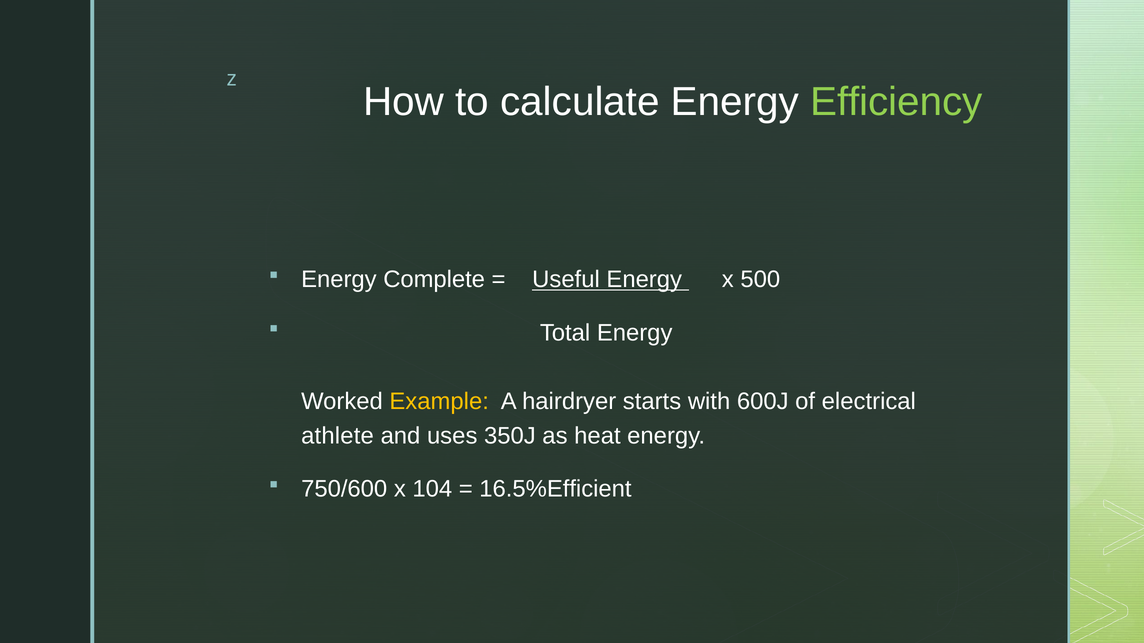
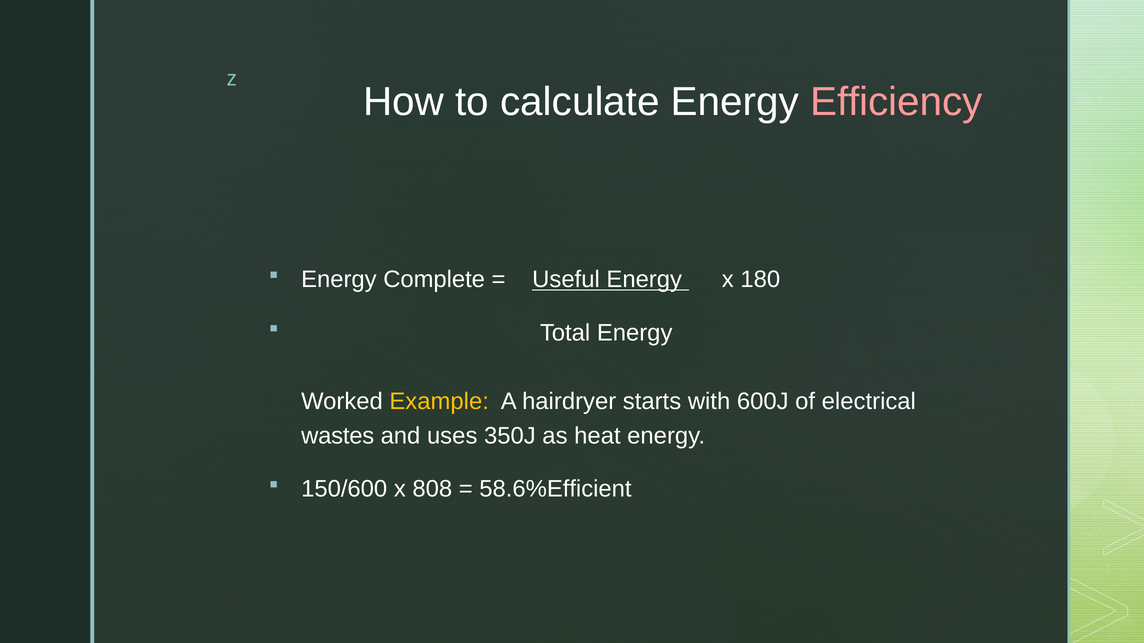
Efficiency colour: light green -> pink (896, 102)
500: 500 -> 180 (760, 280)
athlete: athlete -> wastes (338, 436)
750/600: 750/600 -> 150/600 (344, 489)
104: 104 -> 808 (432, 489)
16.5%Efficient: 16.5%Efficient -> 58.6%Efficient (555, 489)
